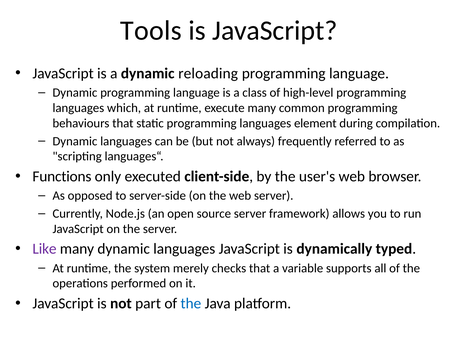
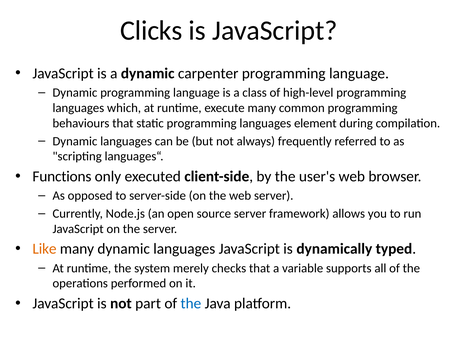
Tools: Tools -> Clicks (151, 31)
reloading: reloading -> carpenter (208, 73)
Like colour: purple -> orange (45, 249)
